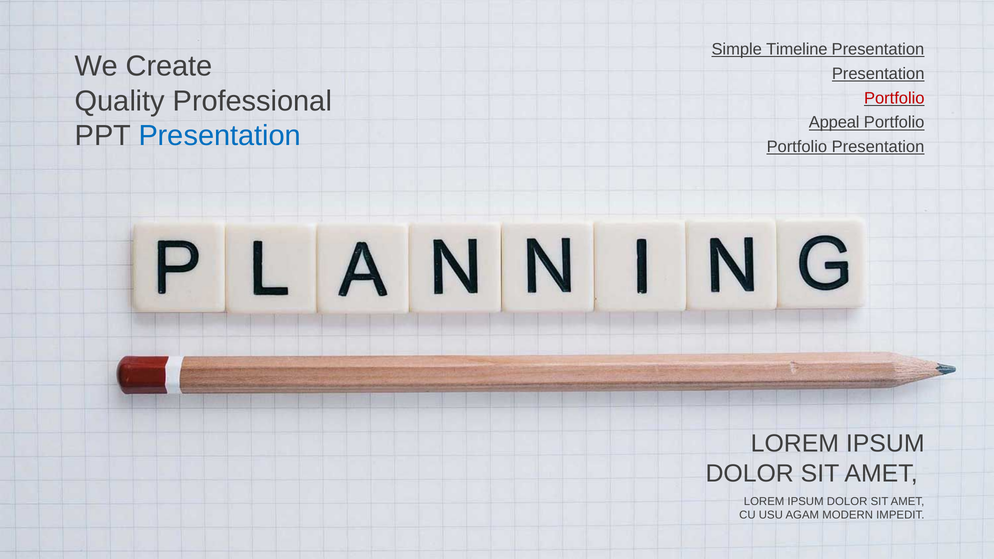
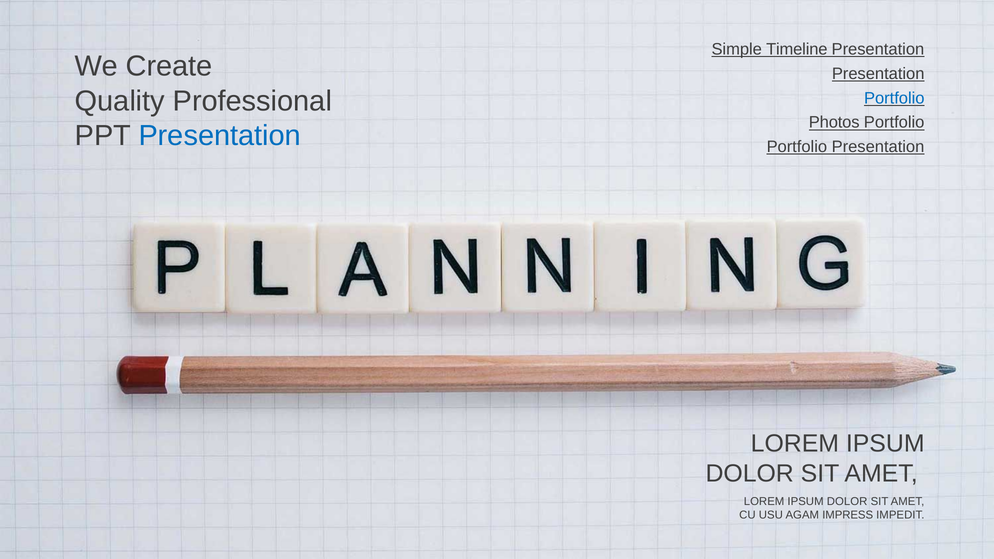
Portfolio colour: red -> blue (894, 98)
Appeal: Appeal -> Photos (834, 123)
MODERN: MODERN -> IMPRESS (848, 515)
